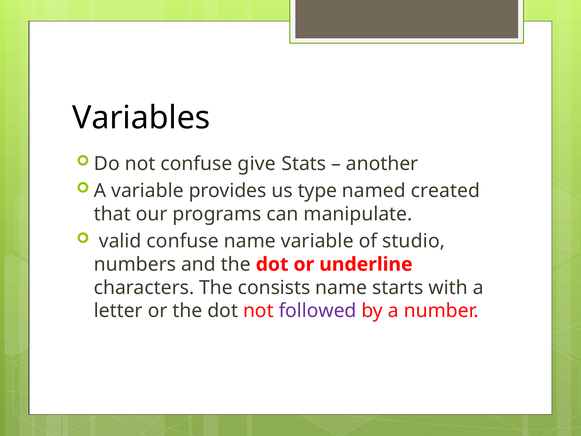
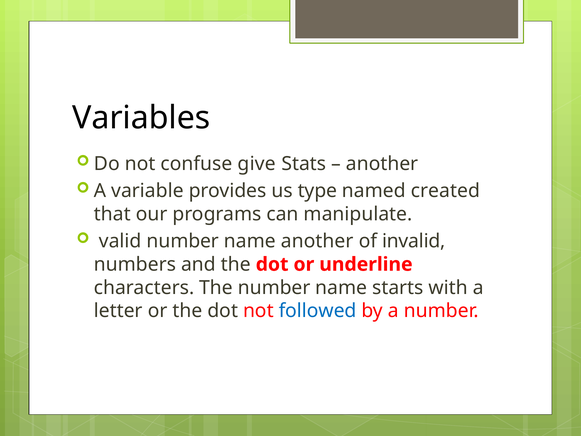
valid confuse: confuse -> number (183, 241)
name variable: variable -> another (317, 241)
studio: studio -> invalid (414, 241)
The consists: consists -> number (274, 287)
followed colour: purple -> blue (318, 311)
